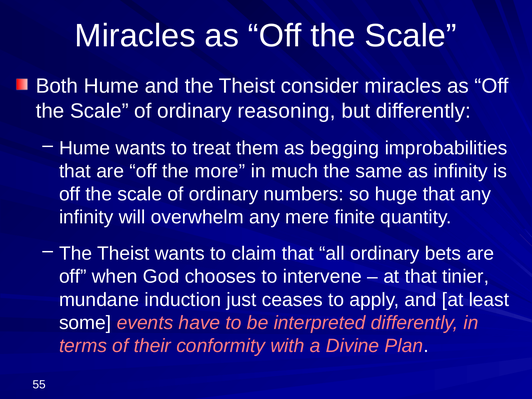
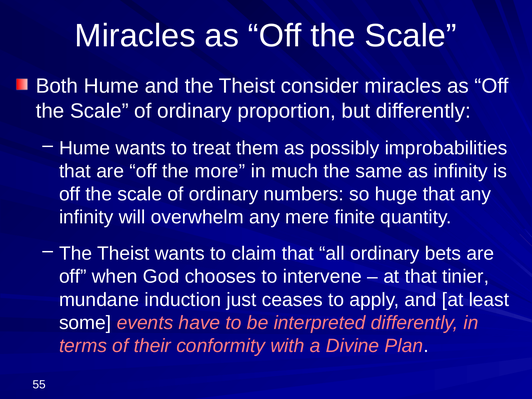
reasoning: reasoning -> proportion (287, 111)
begging: begging -> possibly (345, 148)
